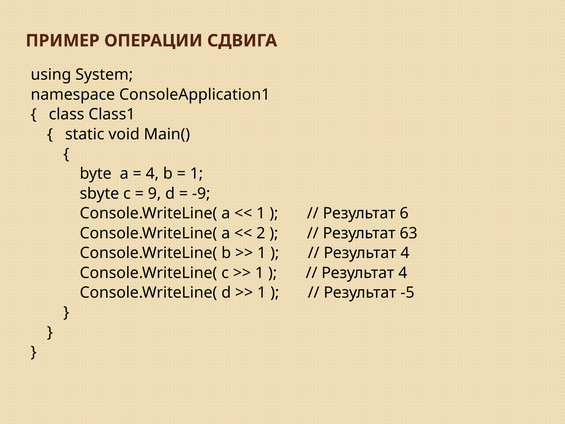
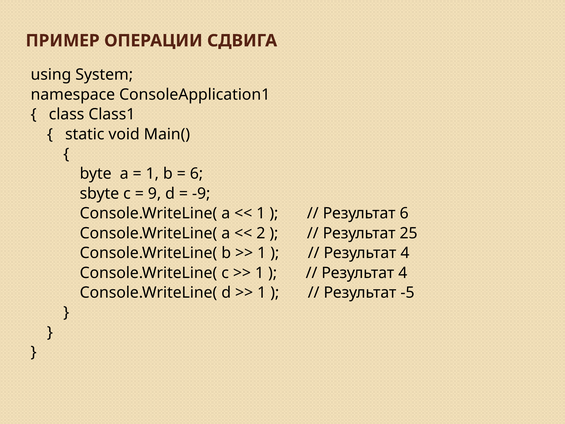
4: 4 -> 1 (152, 174)
1: 1 -> 6 (196, 174)
63: 63 -> 25 (409, 233)
